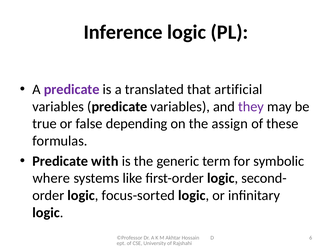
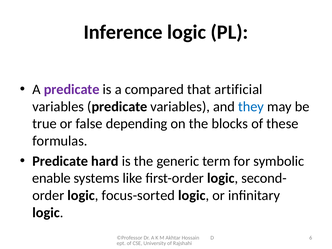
translated: translated -> compared (154, 89)
they colour: purple -> blue (251, 107)
assign: assign -> blocks (230, 124)
with: with -> hard (105, 161)
where: where -> enable (51, 178)
